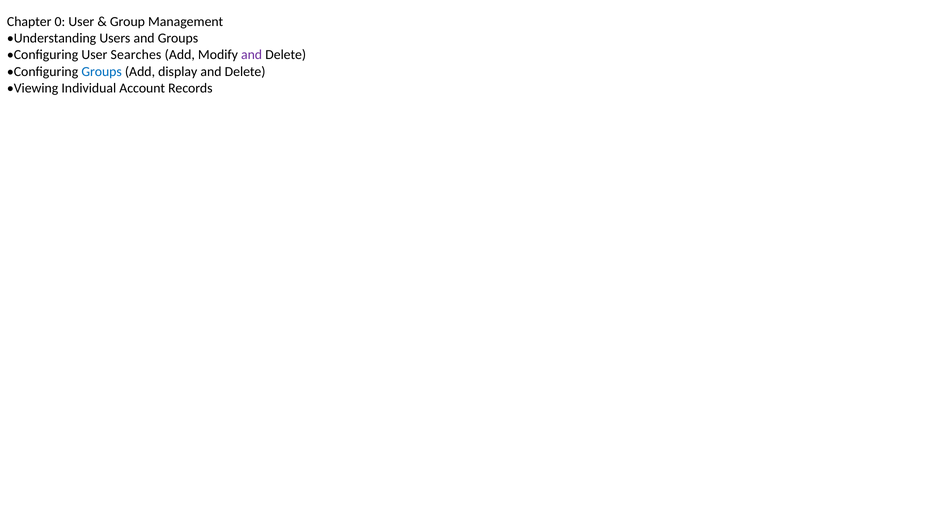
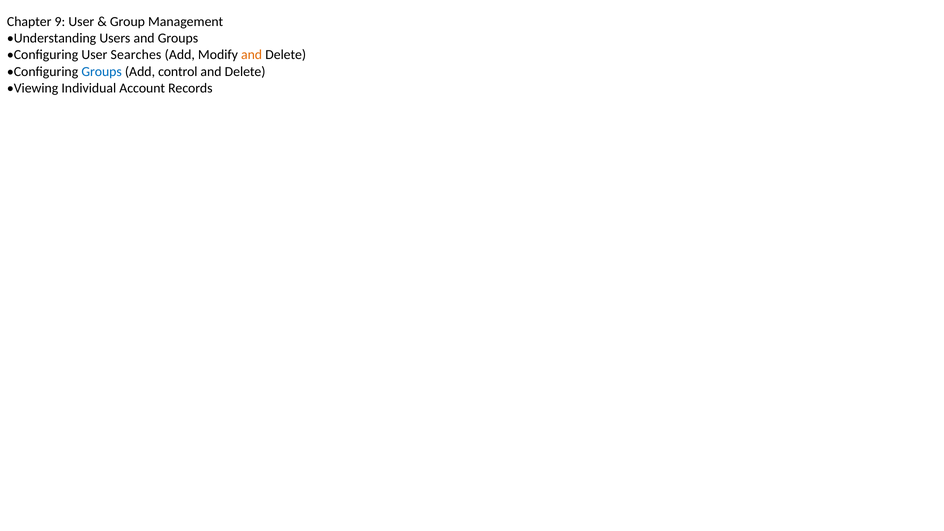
0: 0 -> 9 (60, 22)
and colour: purple -> orange (252, 55)
display: display -> control (178, 71)
